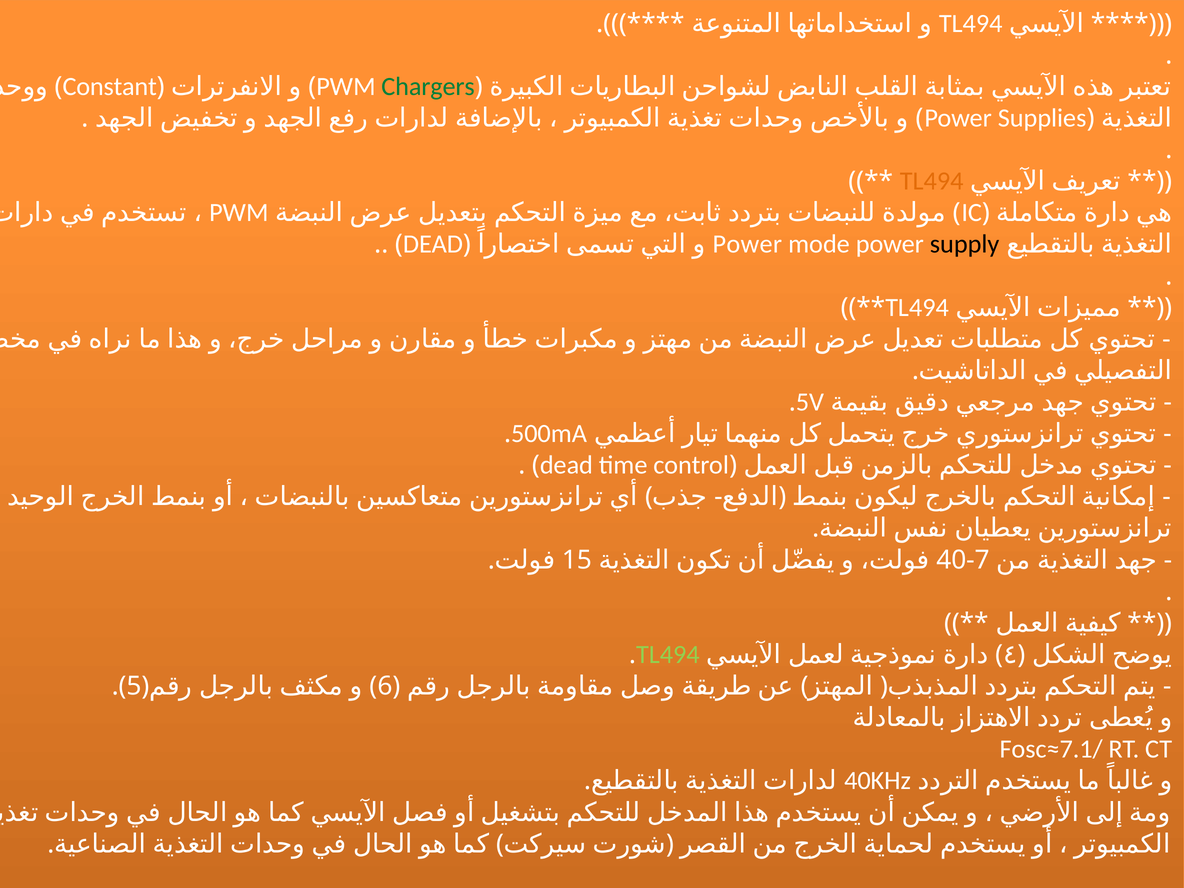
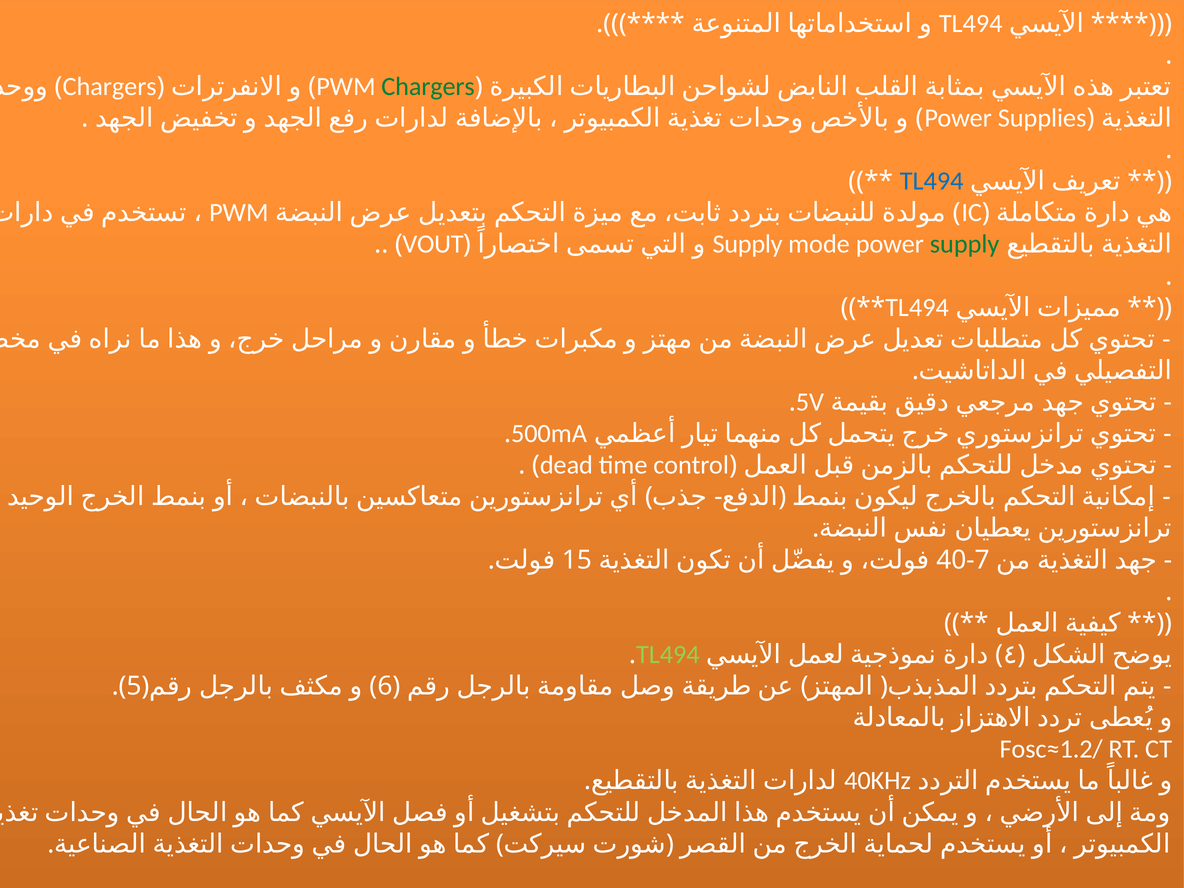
Constant: Constant -> Chargers (110, 87)
TL494 colour: orange -> blue (932, 181)
DEAD: DEAD -> VOUT (433, 244)
Power: Power -> Supply (748, 244)
supply colour: black -> green (965, 244)
Fosc≈7.1/: Fosc≈7.1/ -> Fosc≈1.2/ (1051, 749)
